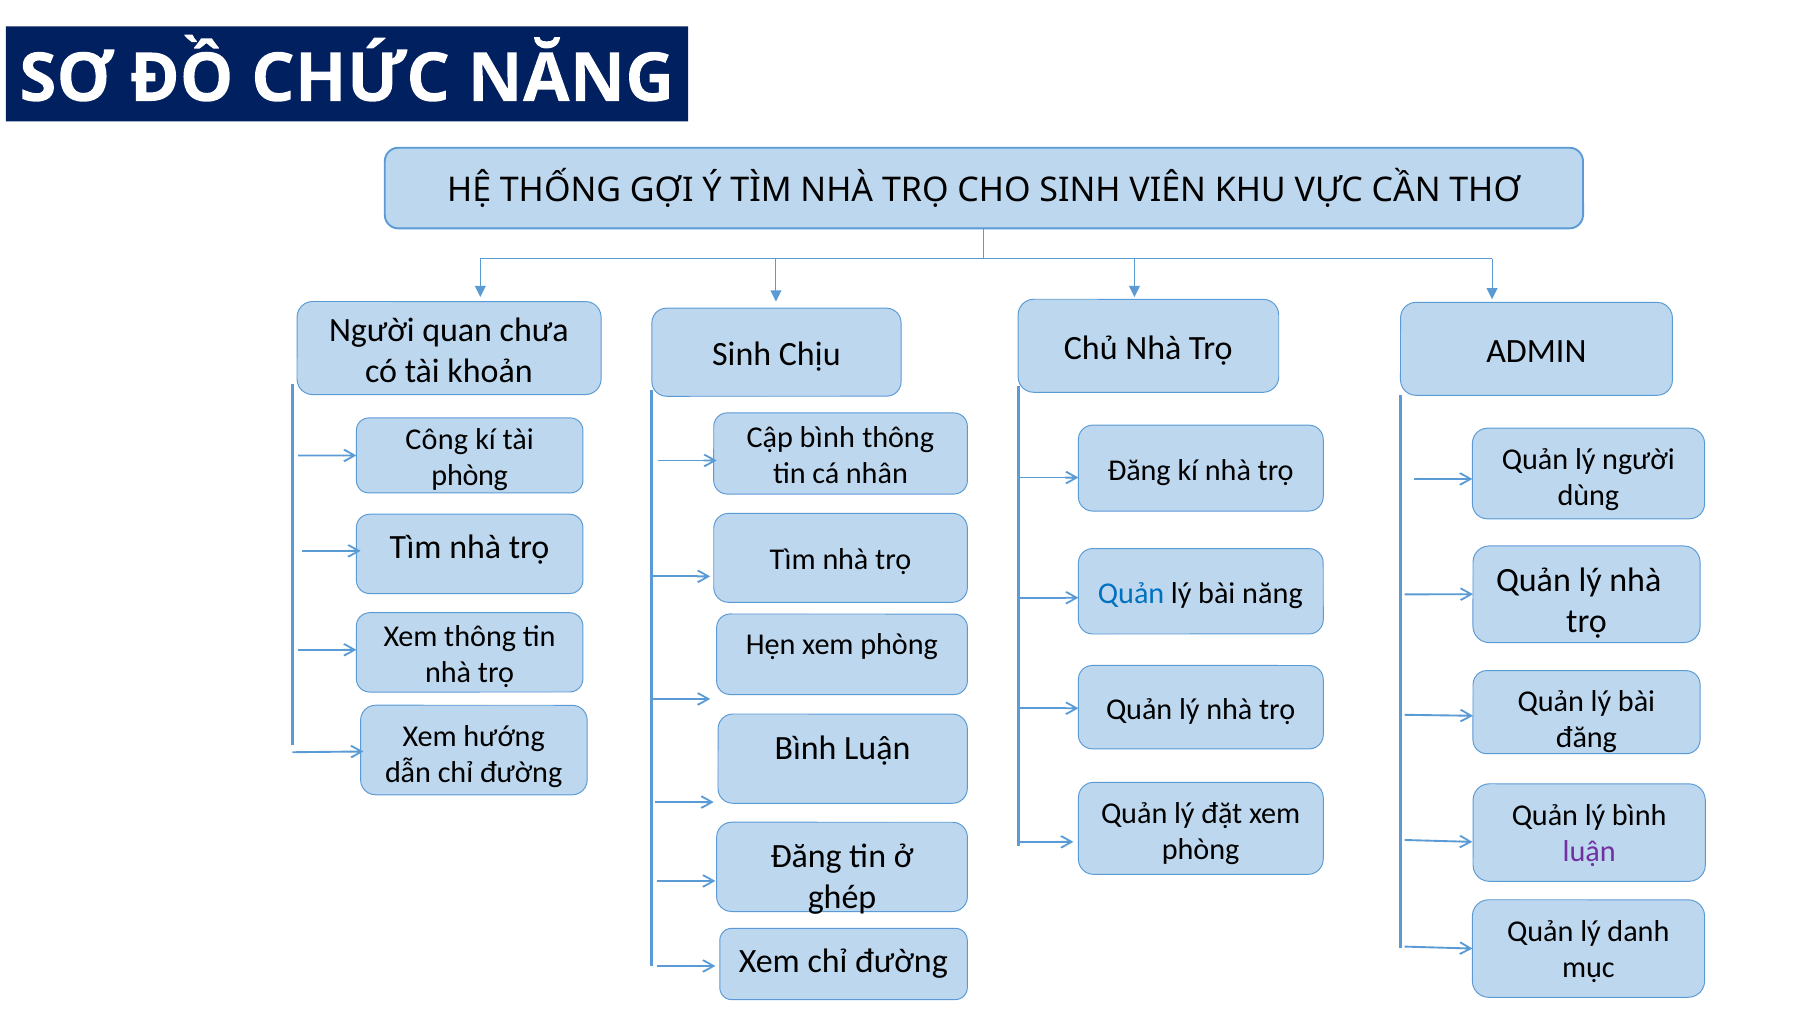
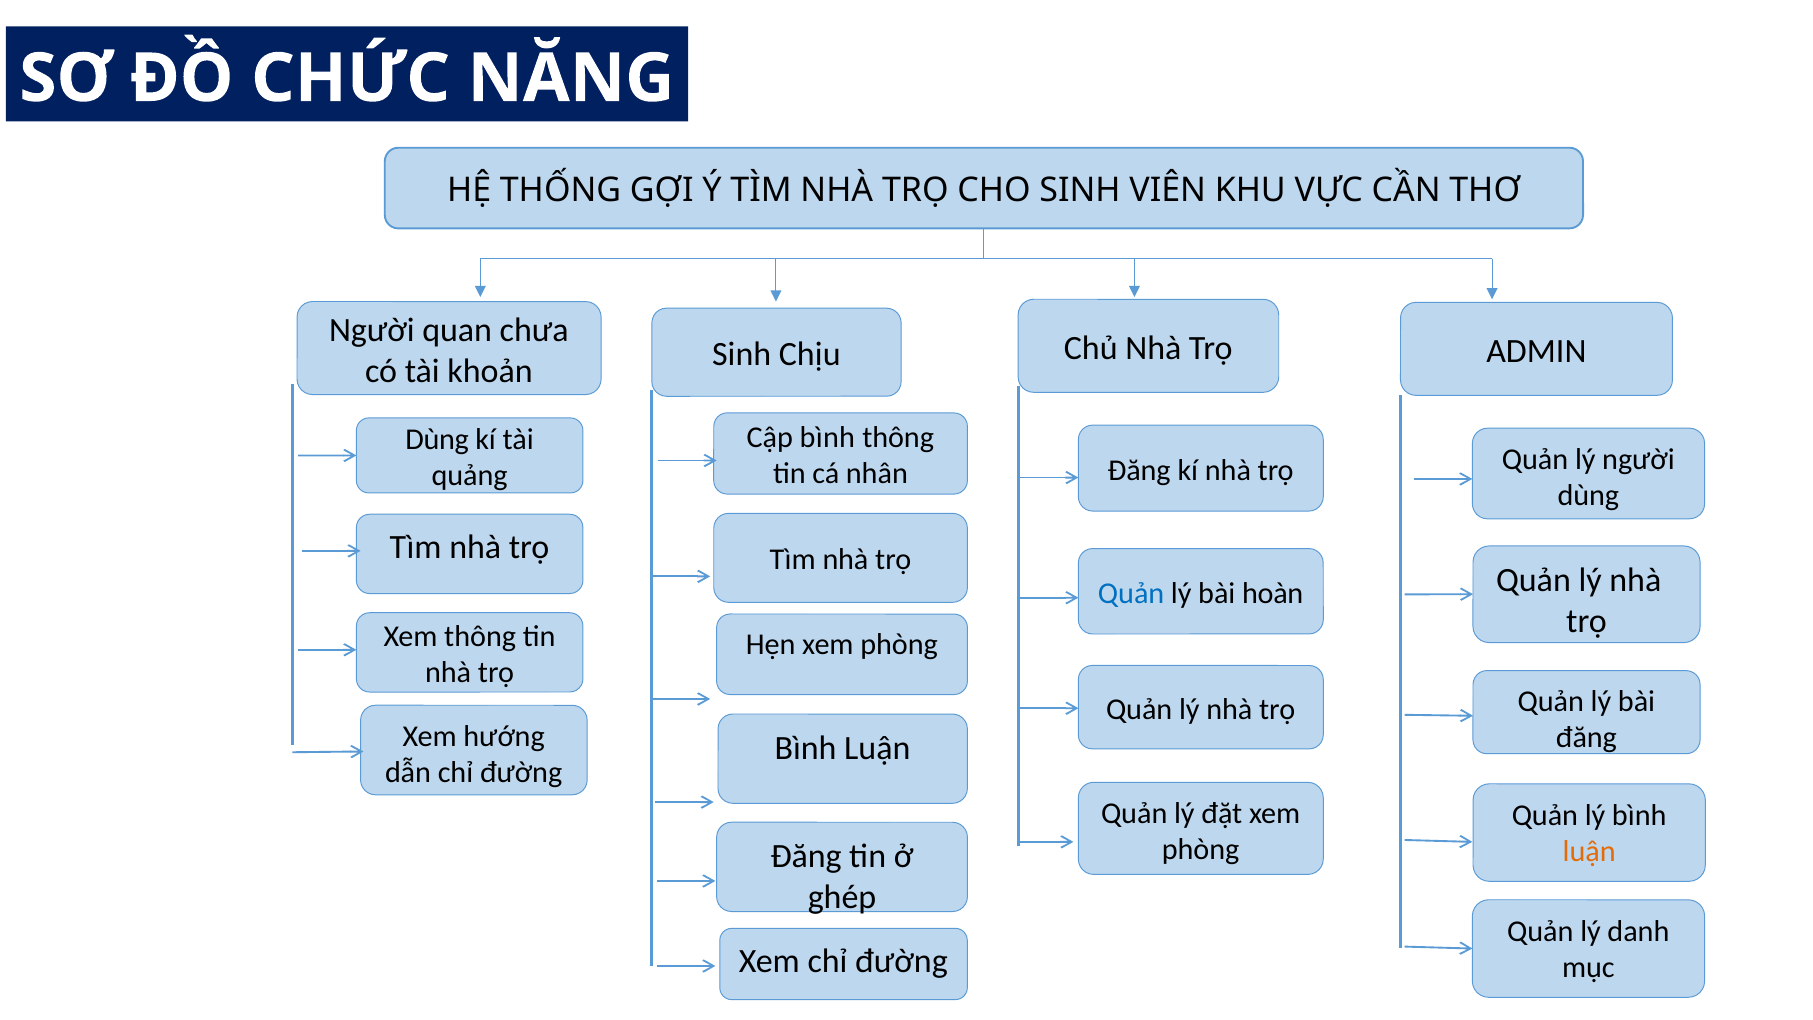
Công: Công -> Dùng (437, 439)
phòng: phòng -> quảng (470, 476)
bài năng: năng -> hoàn (1273, 593)
luận colour: purple -> orange (1589, 852)
